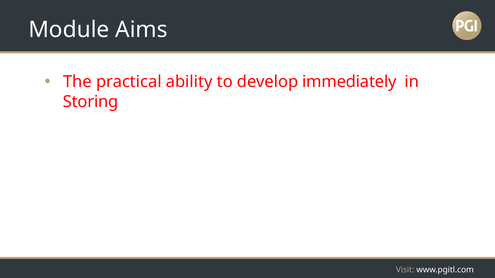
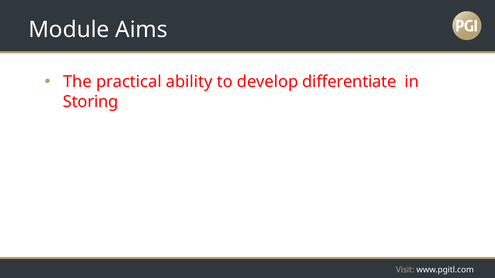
immediately: immediately -> differentiate (349, 82)
